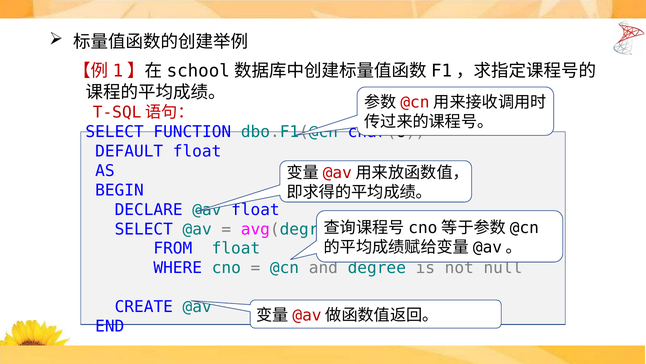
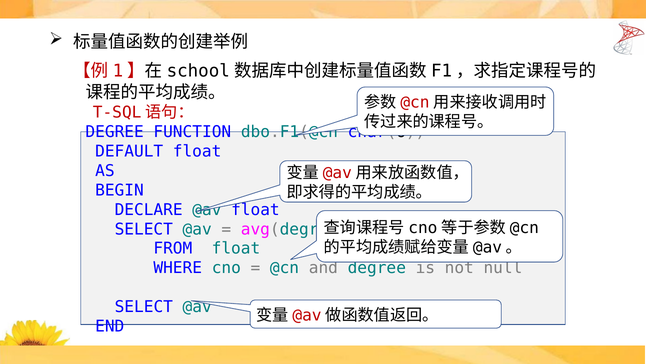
SELECT: SELECT -> DEGREE (115, 132)
CREATE: CREATE -> SELECT (144, 306)
